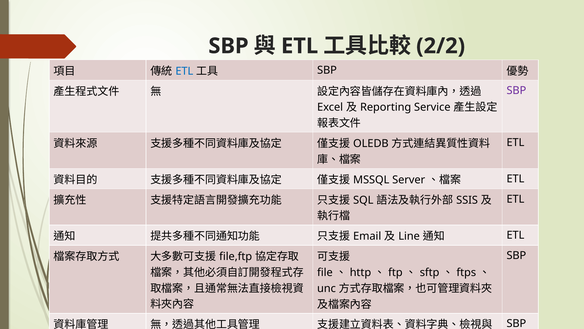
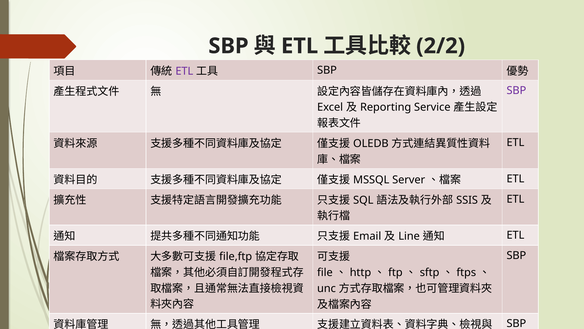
ETL colour: blue -> purple (184, 71)
